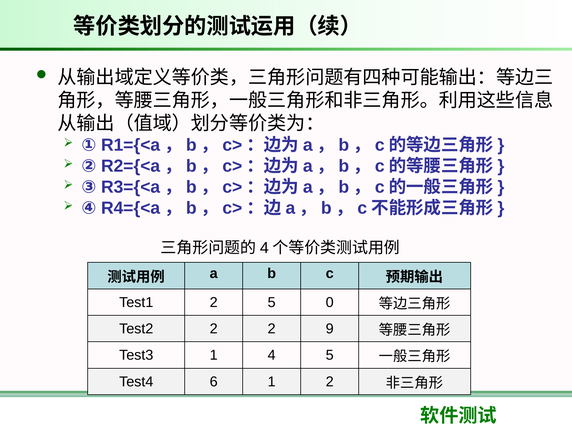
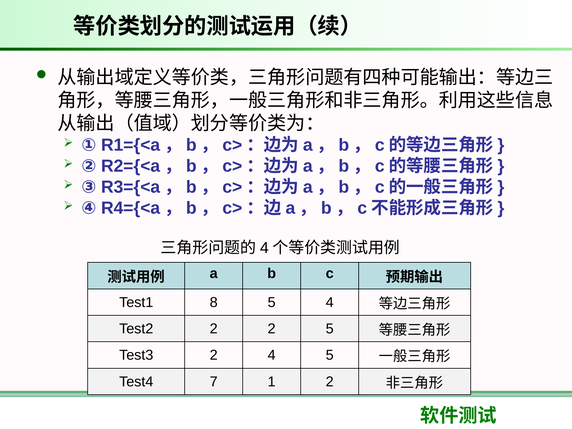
Test1 2: 2 -> 8 (214, 302)
5 0: 0 -> 4 (330, 302)
2 9: 9 -> 5 (330, 329)
Test3 1: 1 -> 2 (214, 355)
6: 6 -> 7 (214, 382)
